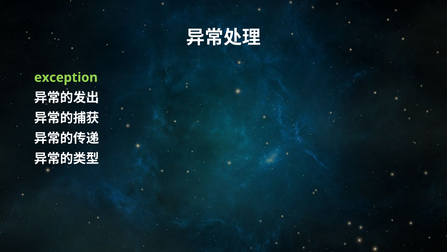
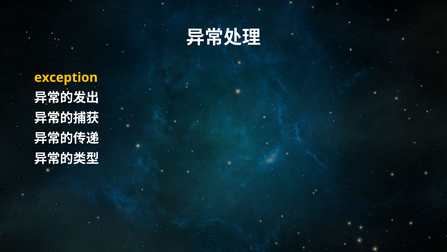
exception colour: light green -> yellow (66, 77)
